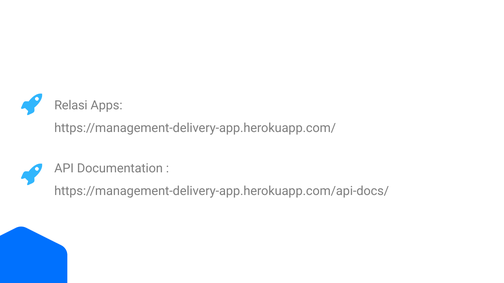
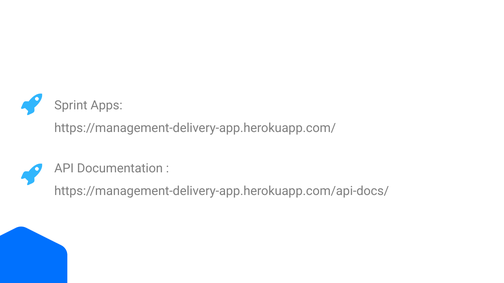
Relasi: Relasi -> Sprint (71, 106)
